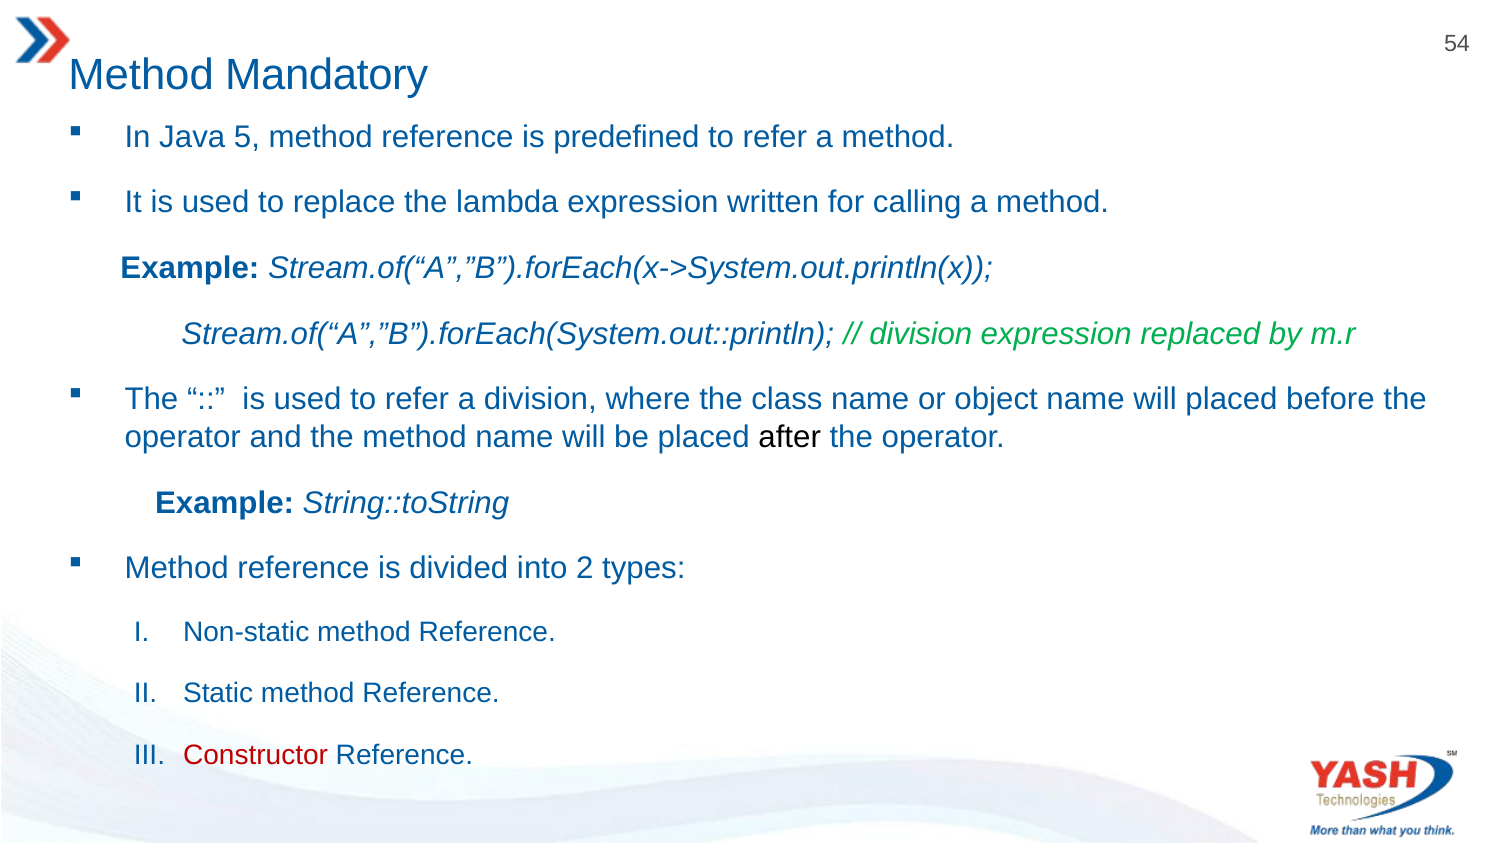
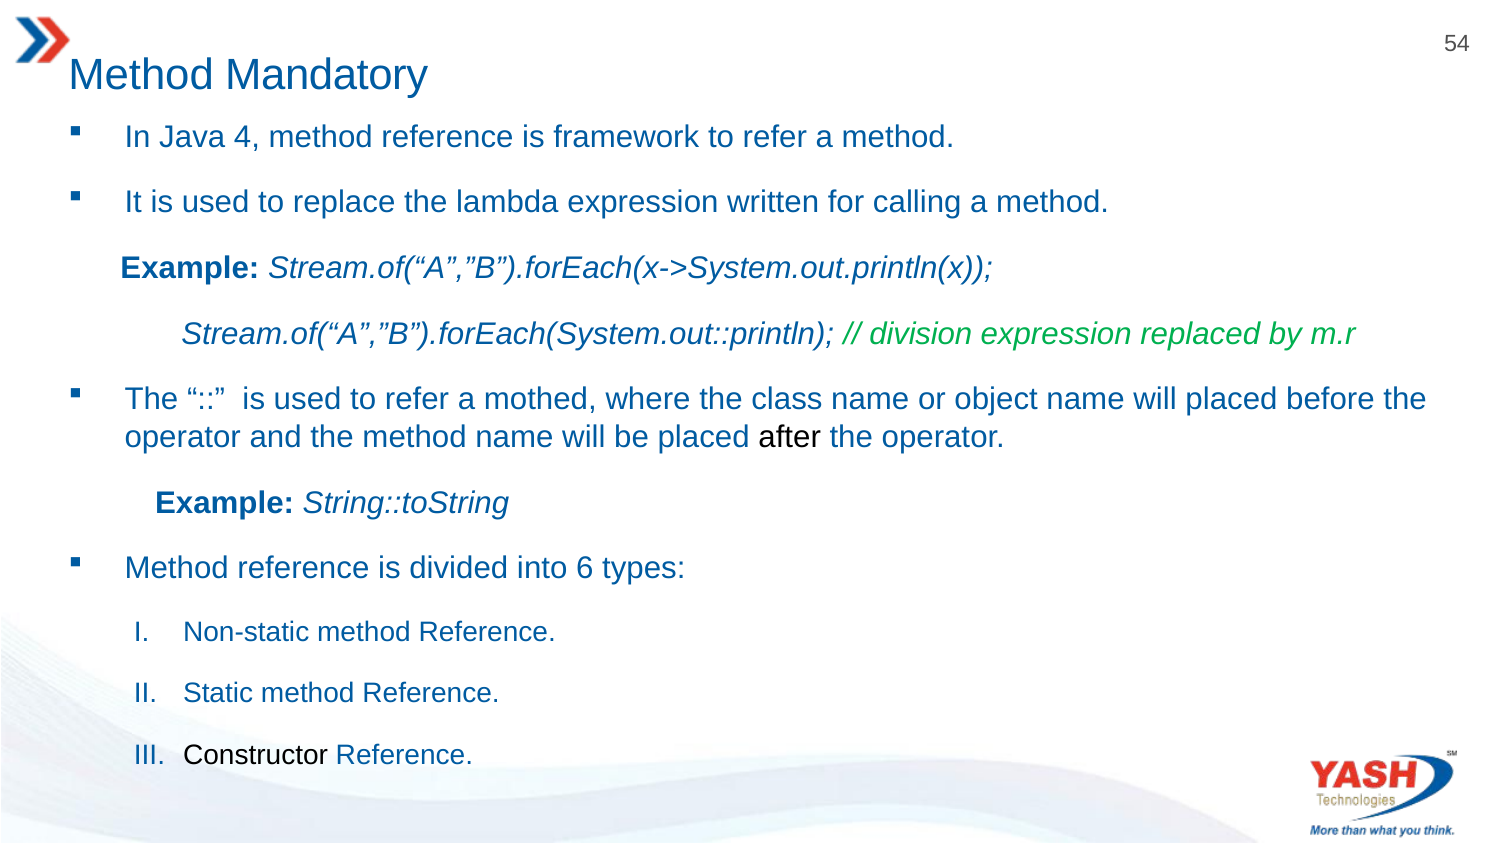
5: 5 -> 4 (247, 137)
predefined: predefined -> framework (626, 137)
a division: division -> mothed (540, 399)
2: 2 -> 6 (585, 568)
Constructor colour: red -> black (256, 755)
